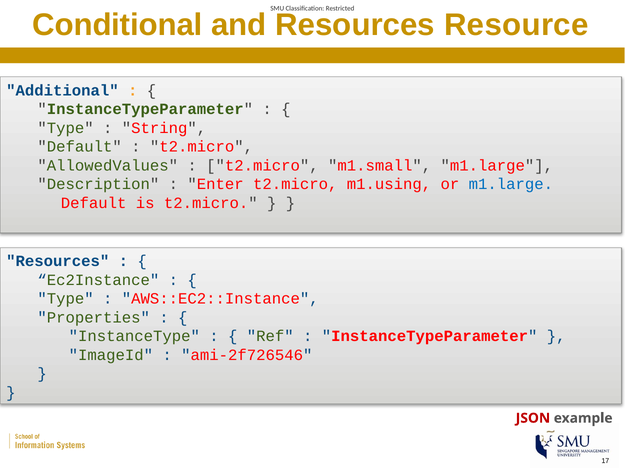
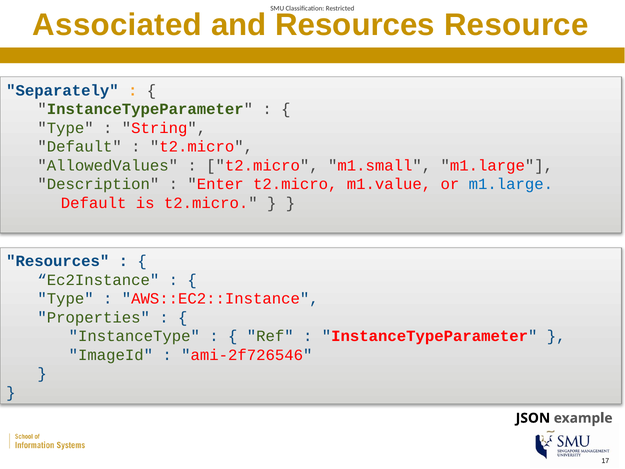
Conditional: Conditional -> Associated (117, 25)
Additional: Additional -> Separately (62, 90)
m1.using: m1.using -> m1.value (389, 184)
JSON colour: red -> black (533, 418)
